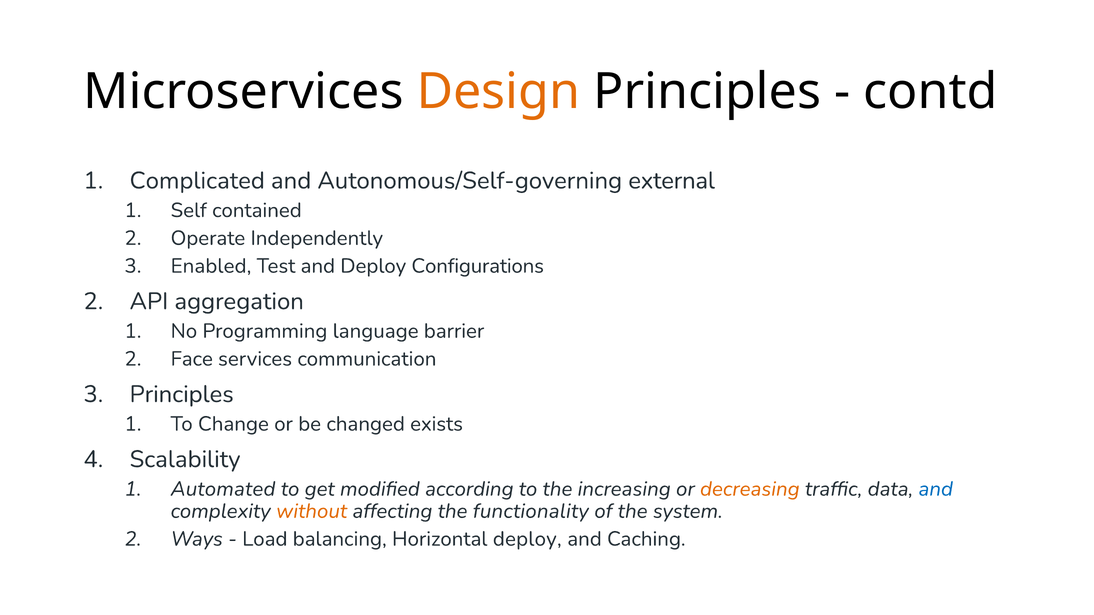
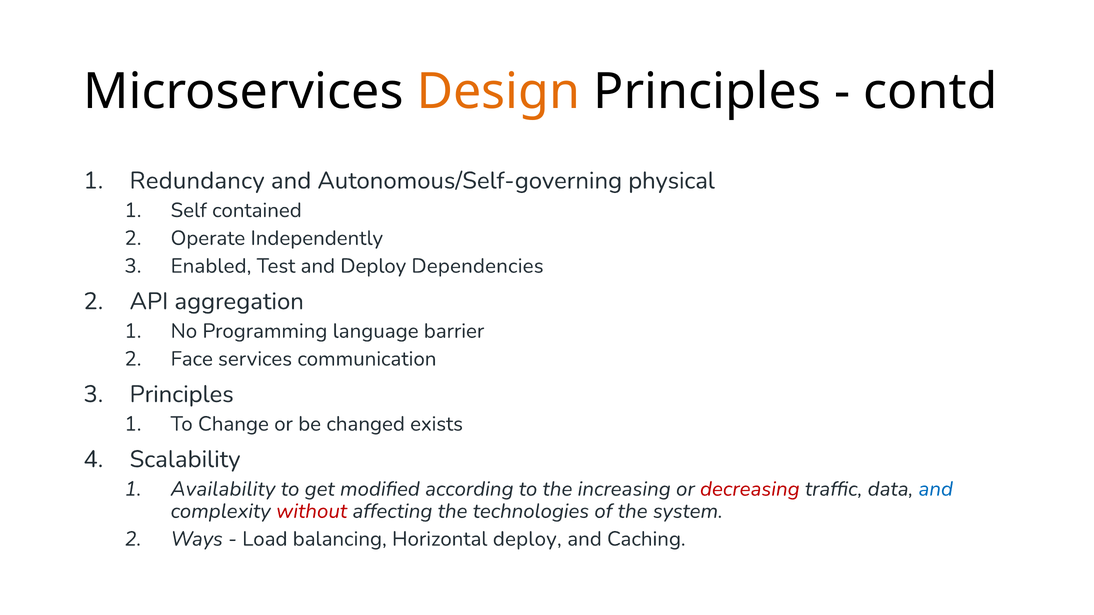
Complicated: Complicated -> Redundancy (197, 181)
external: external -> physical (672, 181)
Configurations: Configurations -> Dependencies (477, 266)
Automated: Automated -> Availability (223, 489)
decreasing colour: orange -> red (750, 489)
without colour: orange -> red (312, 511)
functionality: functionality -> technologies (531, 511)
